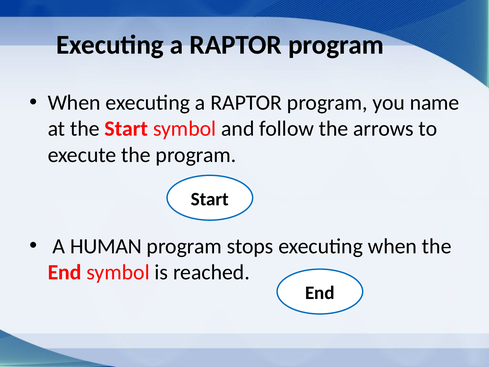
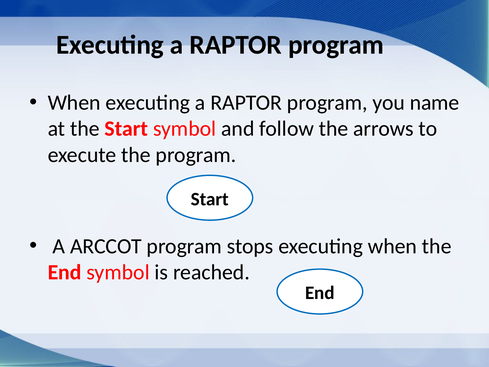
HUMAN: HUMAN -> ARCCOT (106, 246)
